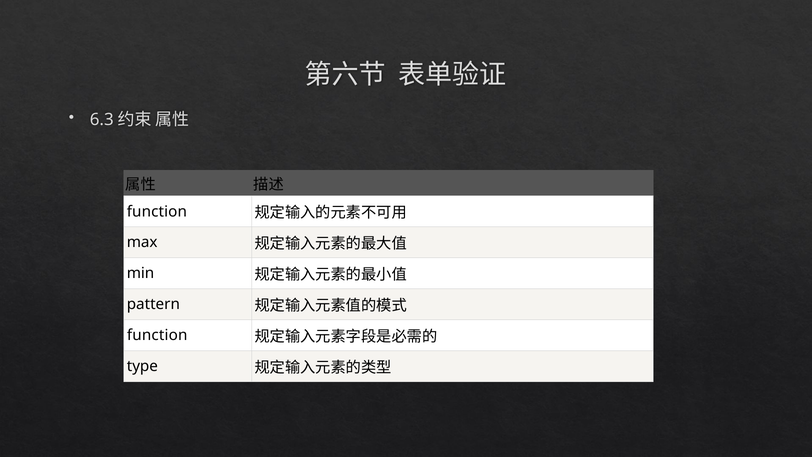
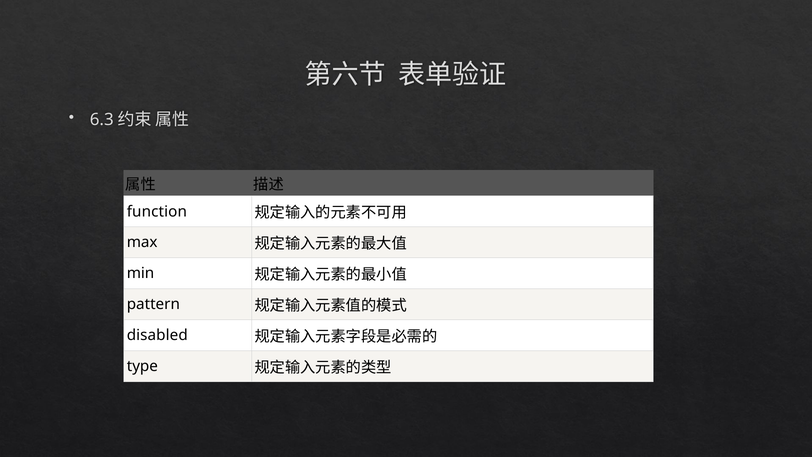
function: function -> disabled (157, 335)
